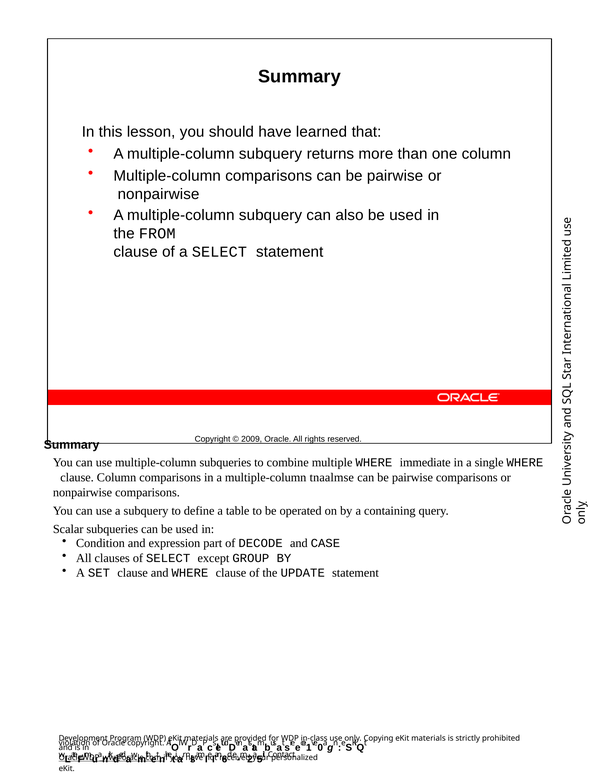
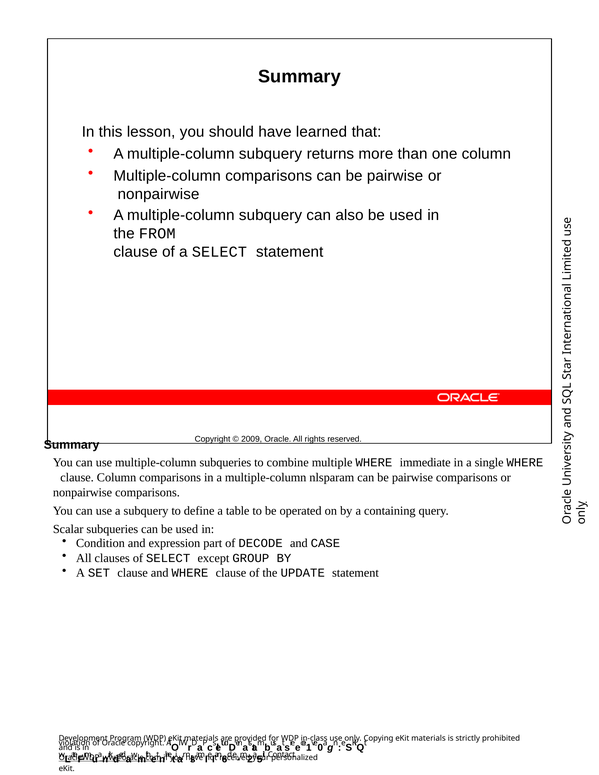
tnaalmse: tnaalmse -> nlsparam (332, 478)
